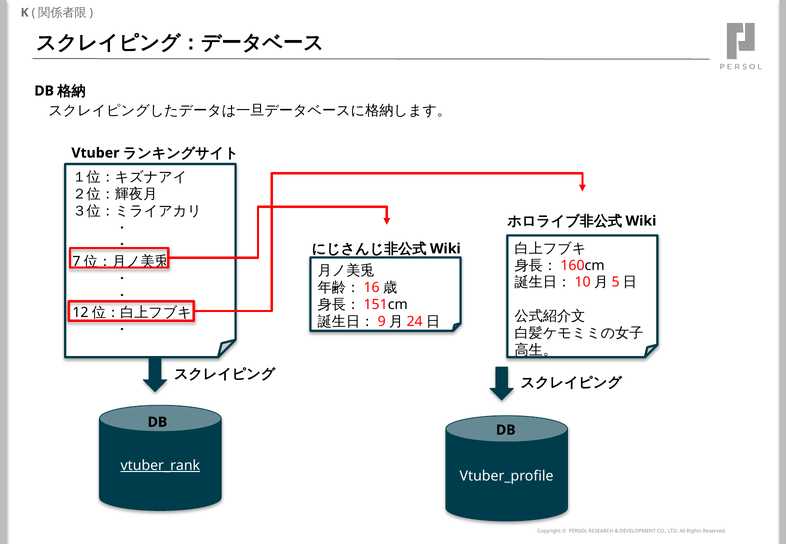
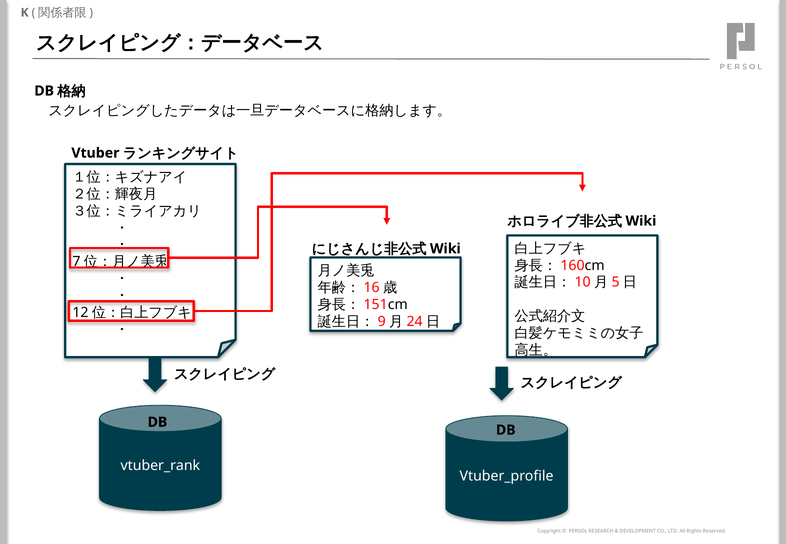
vtuber_rank underline: present -> none (160, 466)
